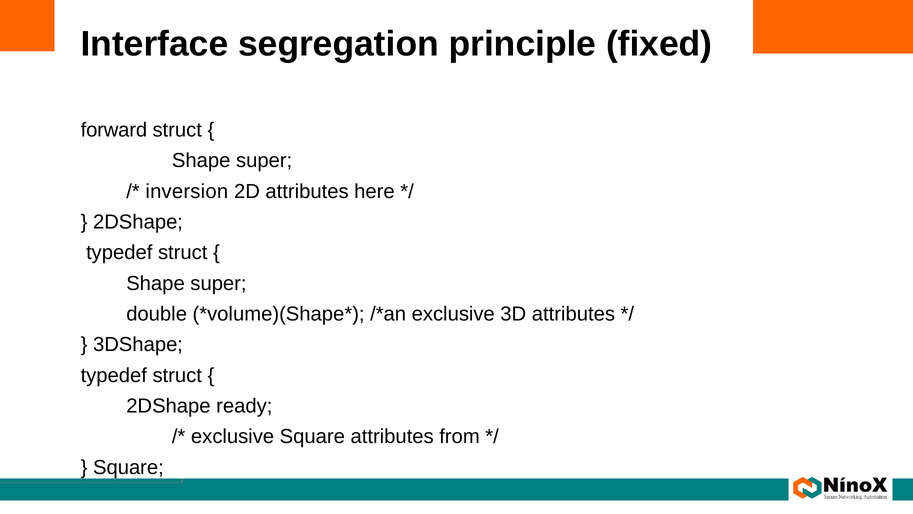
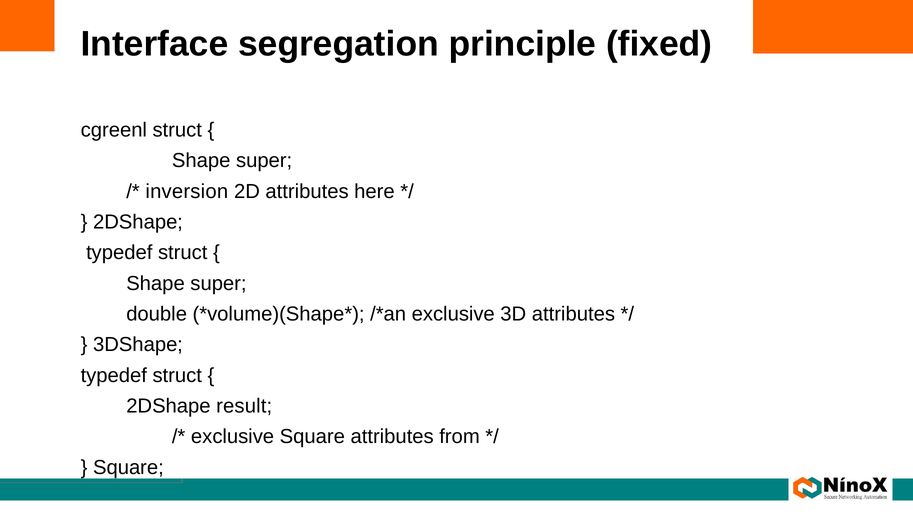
forward: forward -> cgreenl (114, 130)
ready: ready -> result (244, 406)
